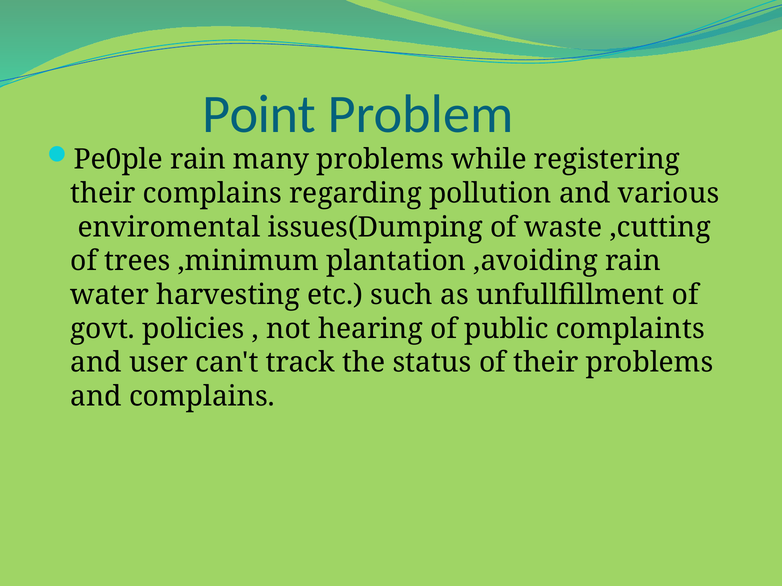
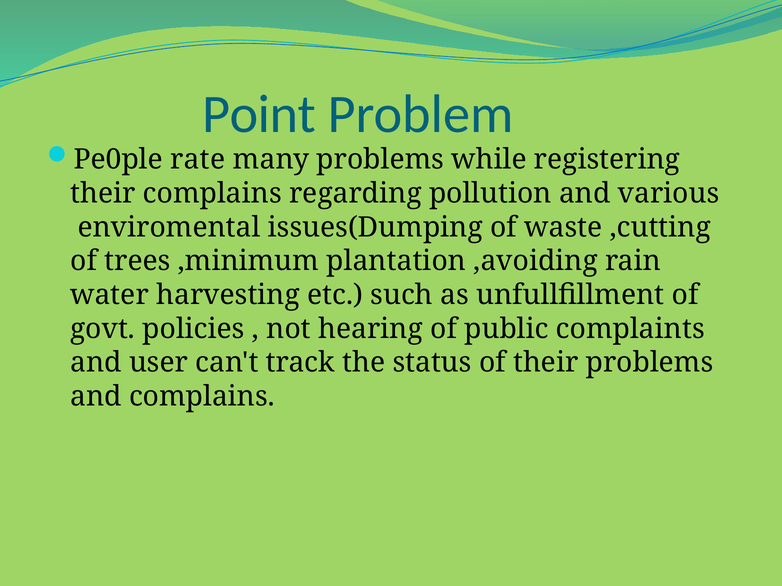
Pe0ple rain: rain -> rate (198, 160)
